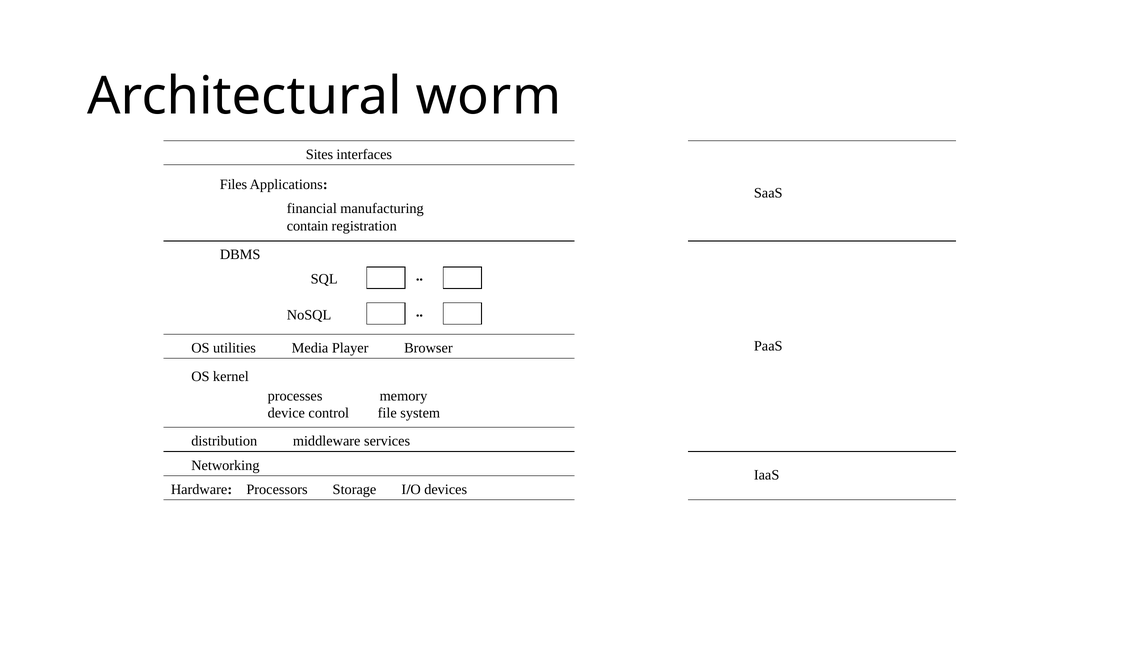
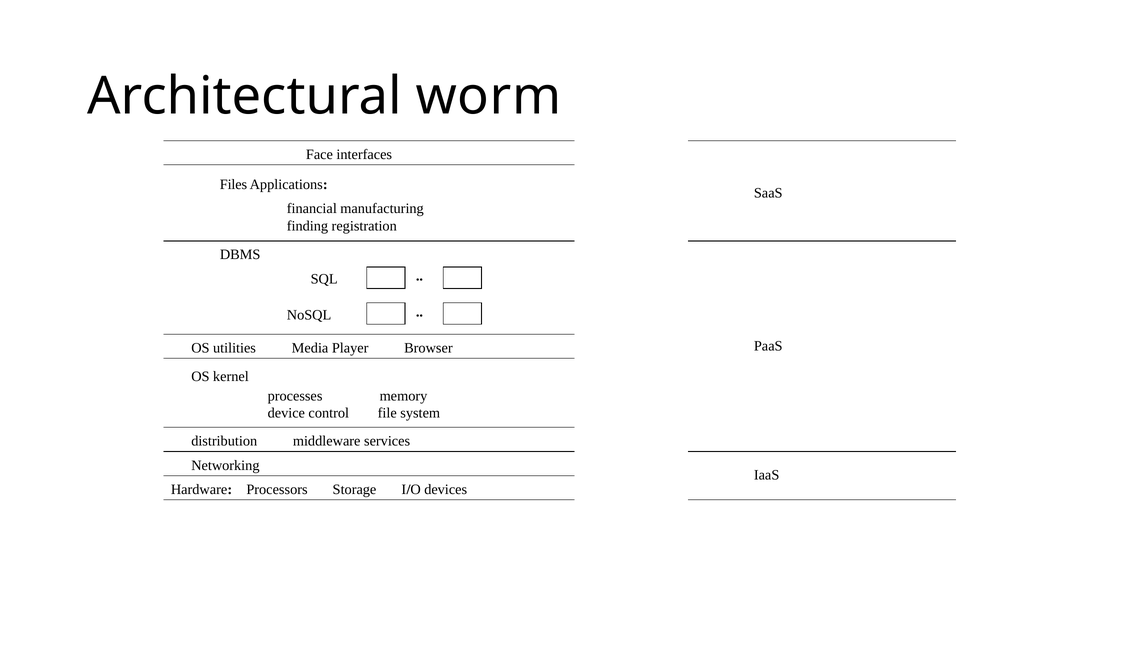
Sites: Sites -> Face (319, 154)
contain: contain -> finding (307, 226)
